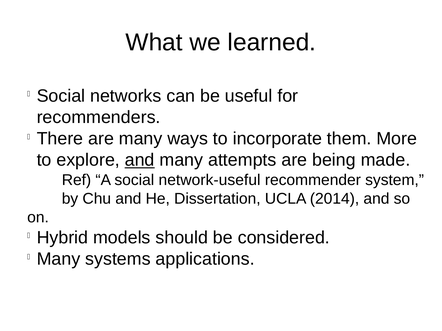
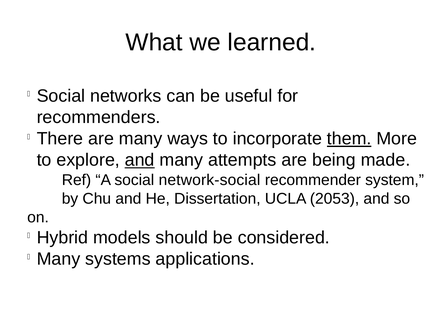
them underline: none -> present (349, 139)
network-useful: network-useful -> network-social (209, 180)
2014: 2014 -> 2053 (335, 199)
